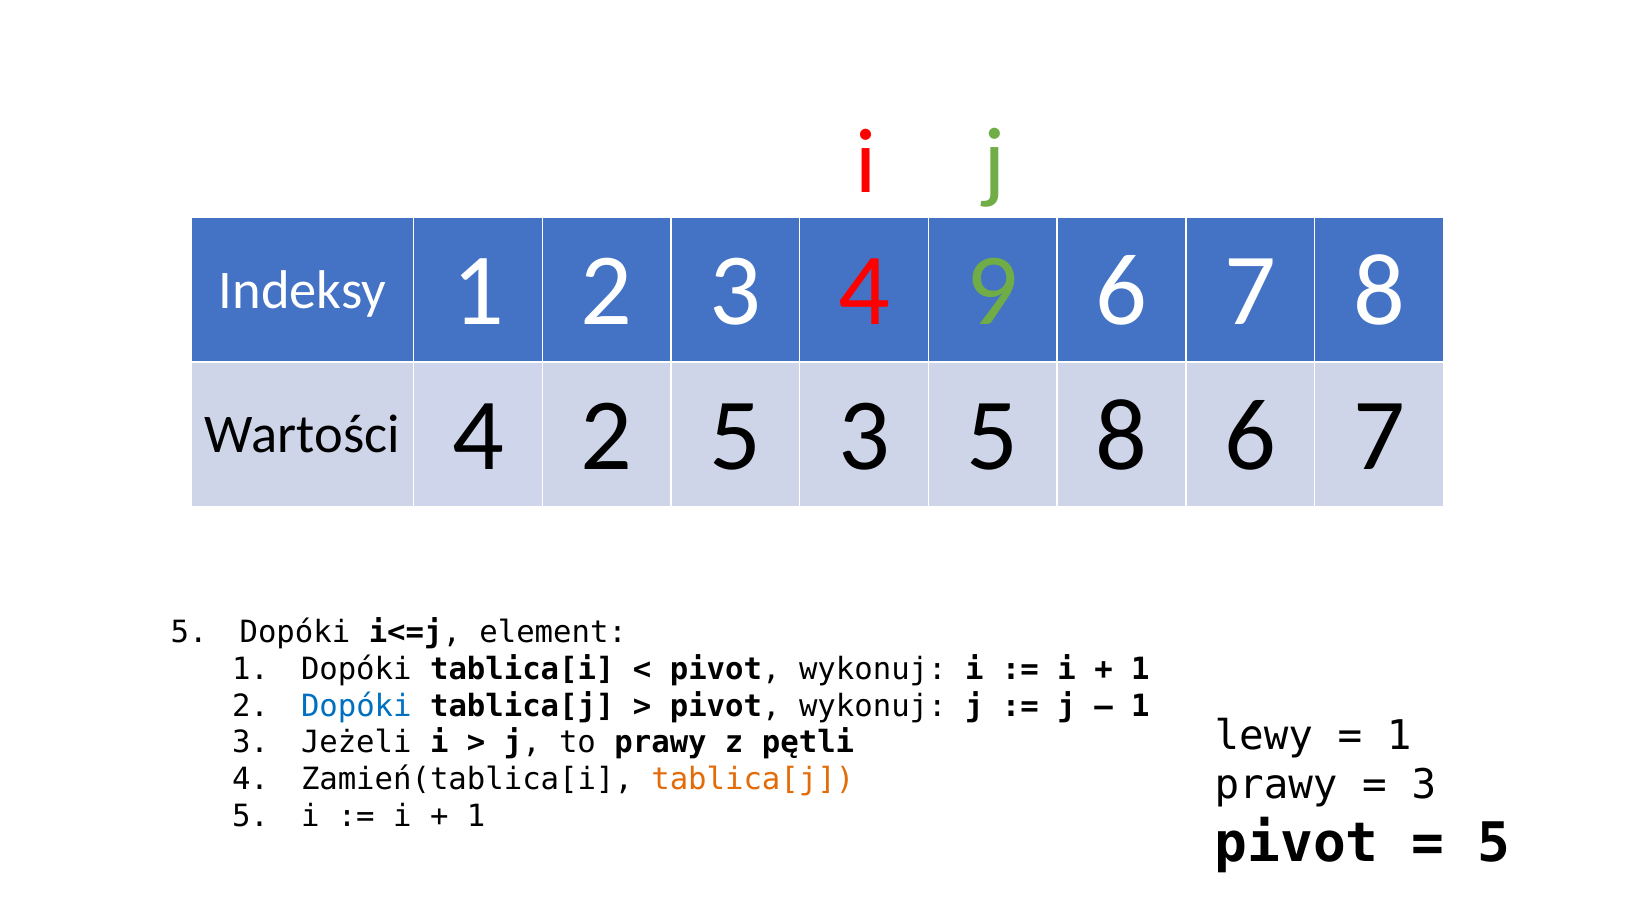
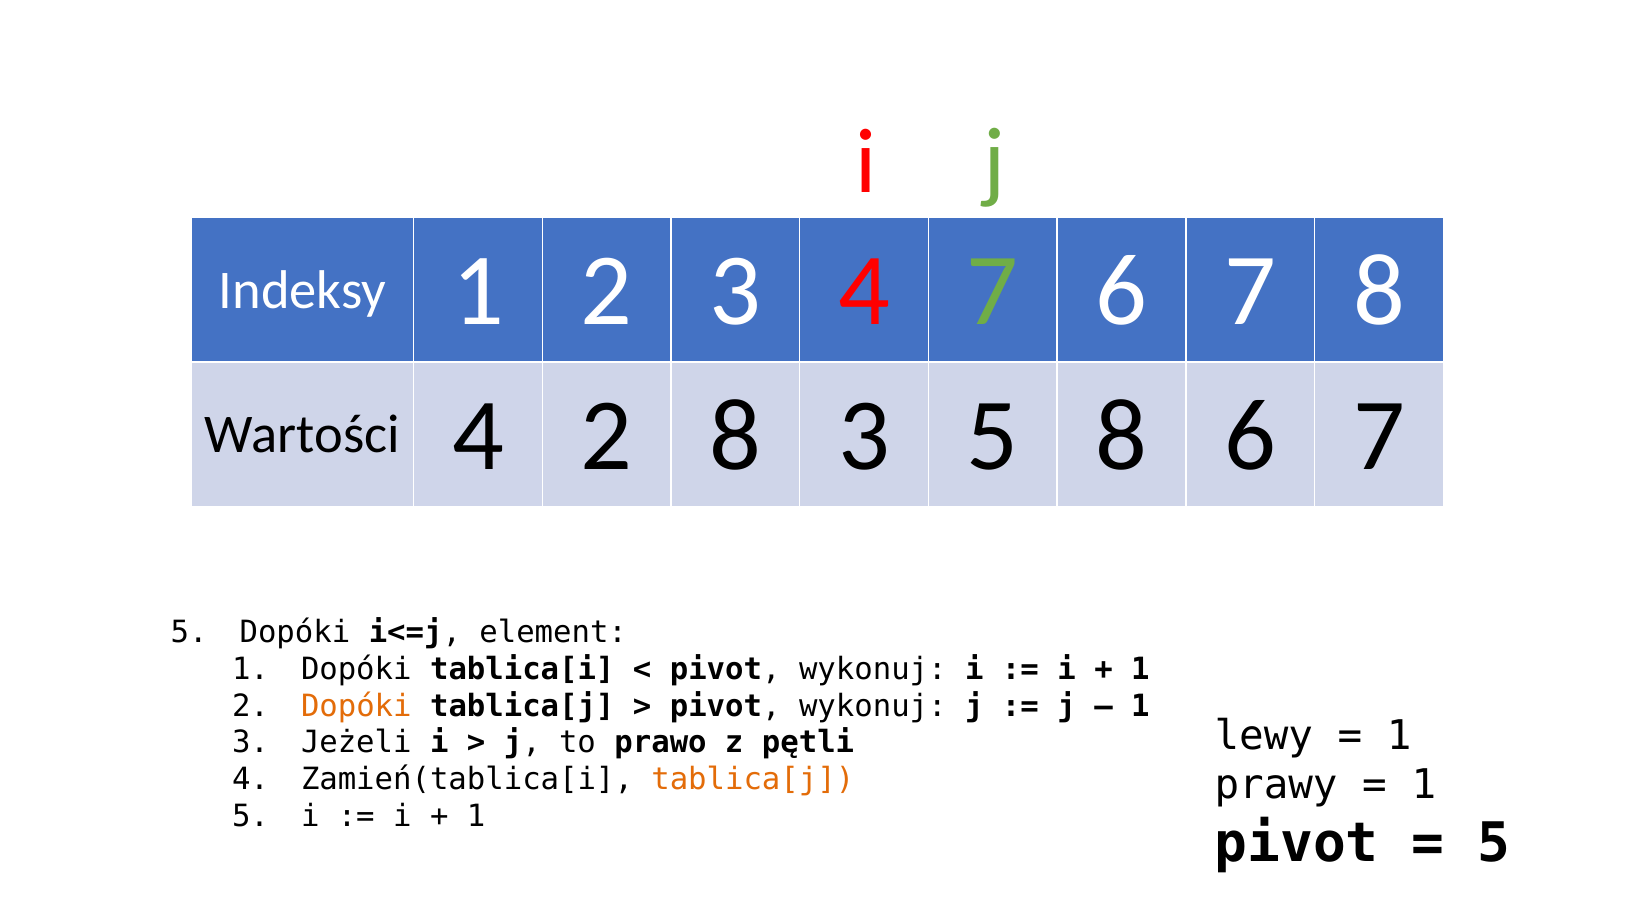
4 9: 9 -> 7 (993, 291)
2 5: 5 -> 8 (735, 435)
Dopóki colour: blue -> orange (356, 706)
to prawy: prawy -> prawo (661, 743)
3: 3 -> 1 (1424, 785)
